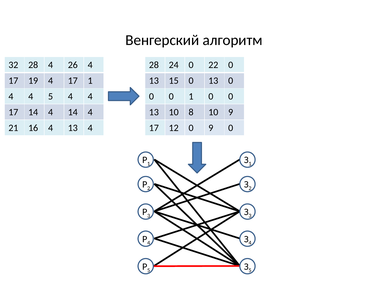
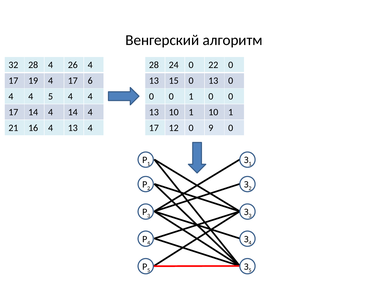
17 1: 1 -> 6 (90, 81)
13 10 8: 8 -> 1 (191, 112)
9: 9 -> 1 (231, 112)
